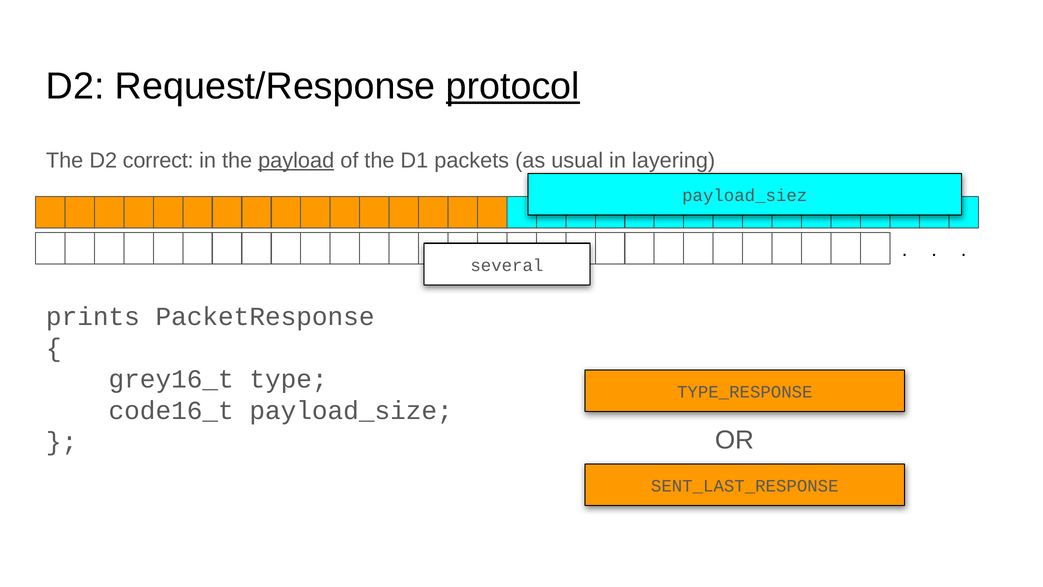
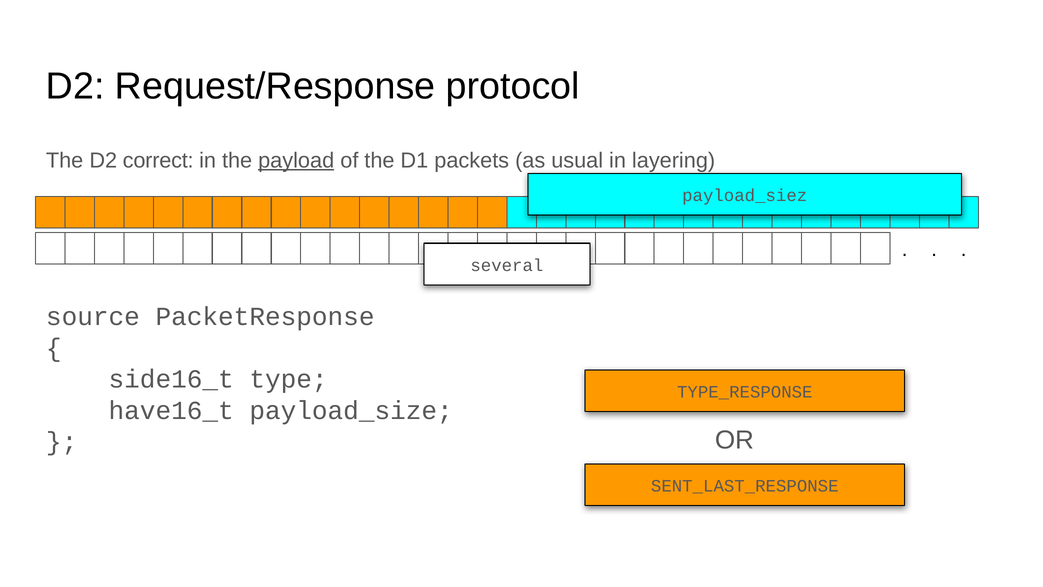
protocol underline: present -> none (513, 86)
prints: prints -> source (93, 316)
grey16_t: grey16_t -> side16_t (171, 379)
code16_t: code16_t -> have16_t (171, 410)
